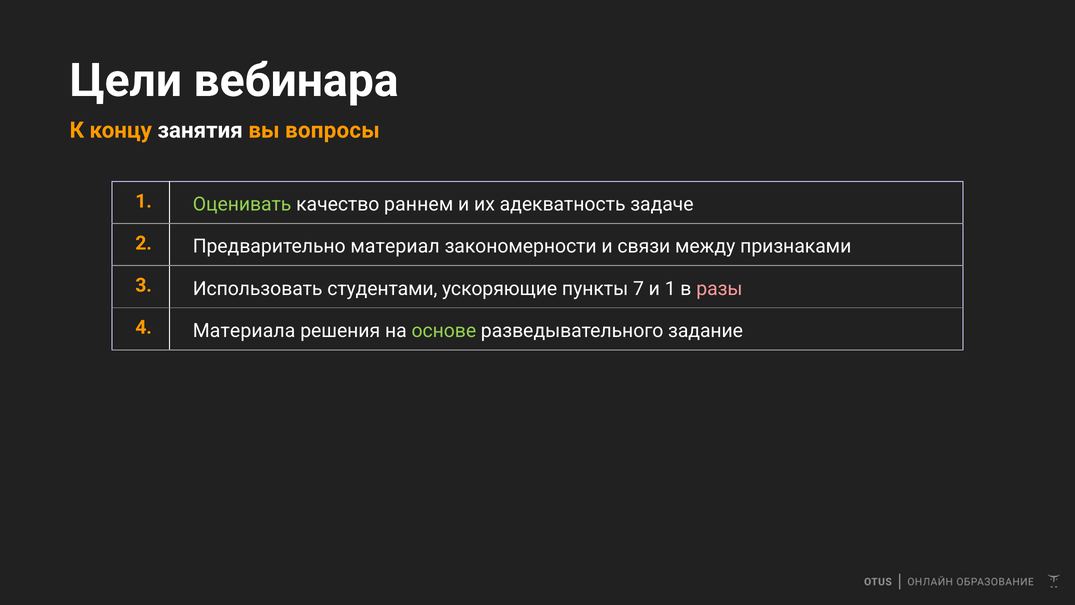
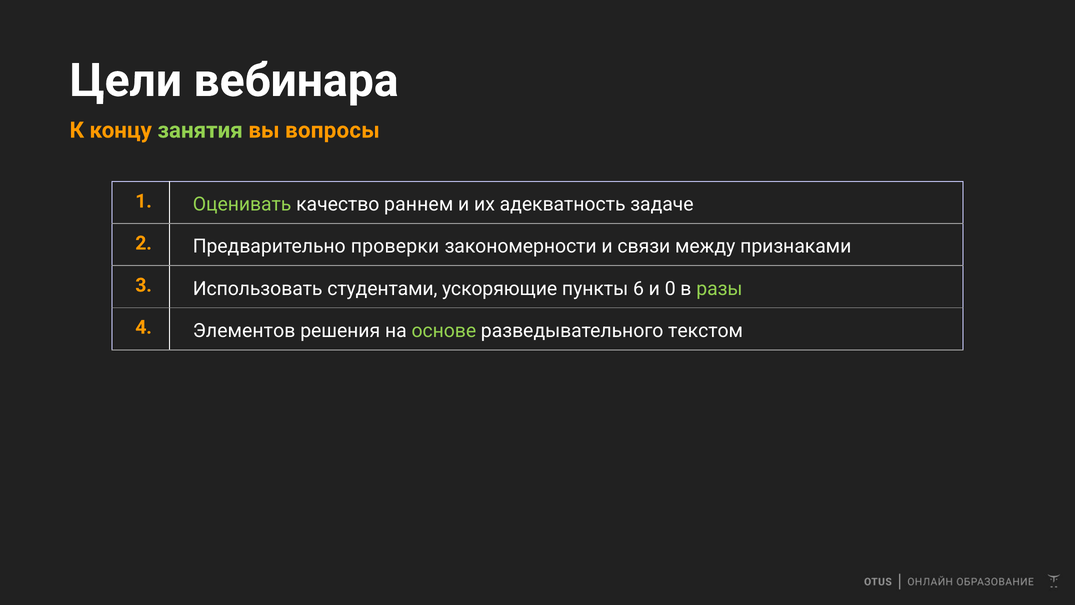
занятия colour: white -> light green (200, 130)
материал: материал -> проверки (395, 246)
7: 7 -> 6 (639, 288)
и 1: 1 -> 0 (670, 288)
разы colour: pink -> light green (719, 288)
Материала: Материала -> Элементов (244, 330)
задание: задание -> текстом (706, 330)
